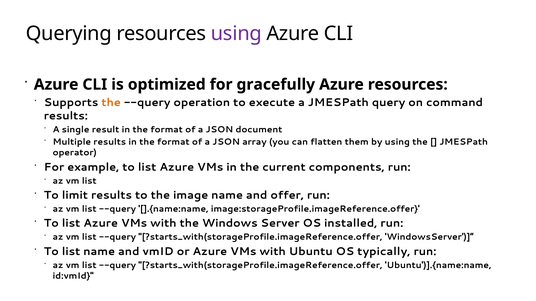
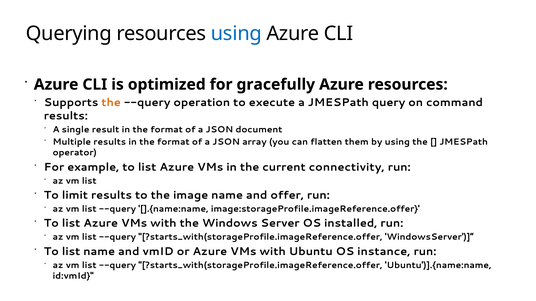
using colour: purple -> blue (236, 34)
components: components -> connectivity (347, 167)
typically: typically -> instance (384, 252)
